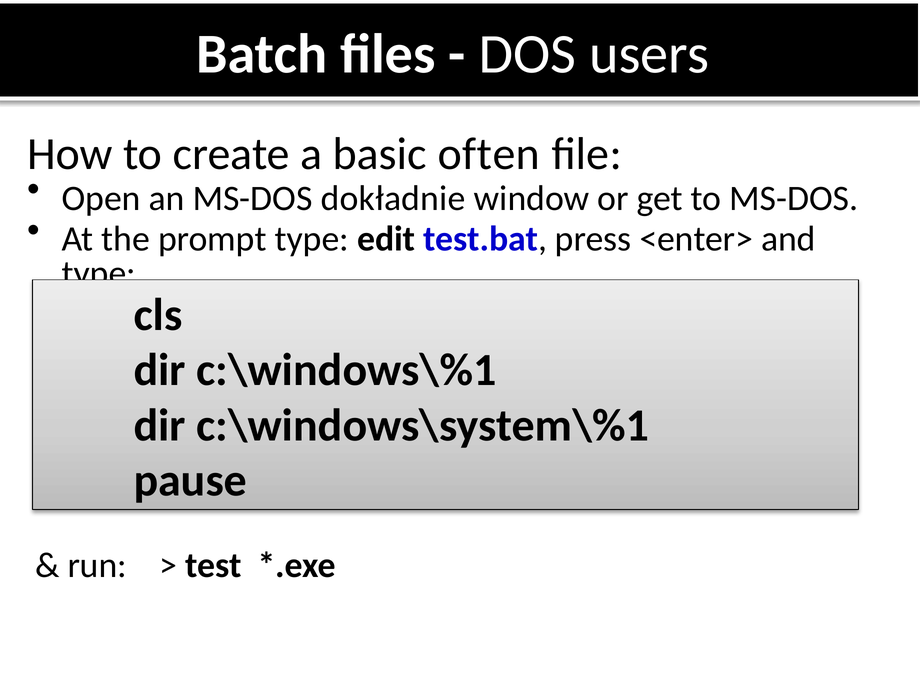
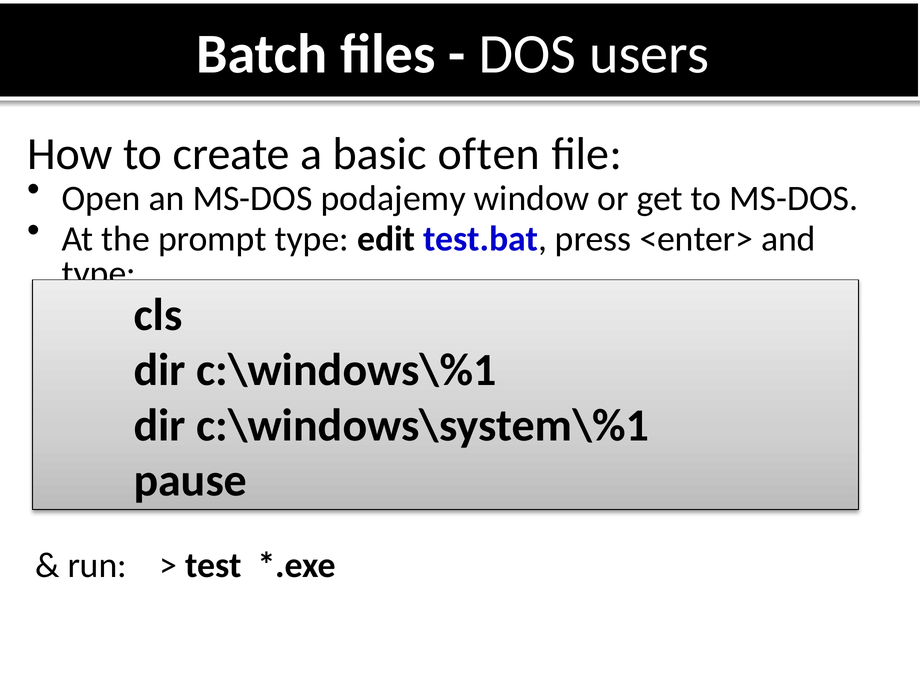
dokładnie: dokładnie -> podajemy (393, 198)
